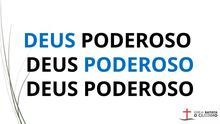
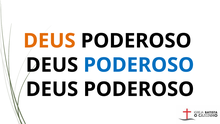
DEUS colour: blue -> orange (49, 41)
